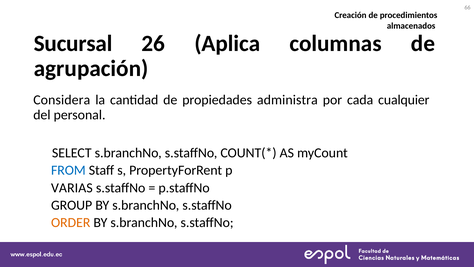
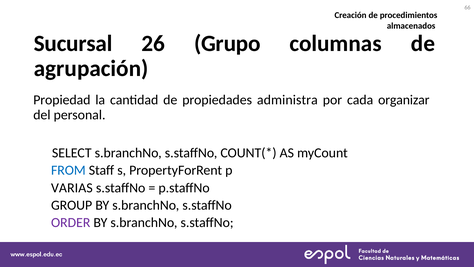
Aplica: Aplica -> Grupo (227, 43)
Considera: Considera -> Propiedad (62, 100)
cualquier: cualquier -> organizar (404, 100)
ORDER colour: orange -> purple (71, 222)
